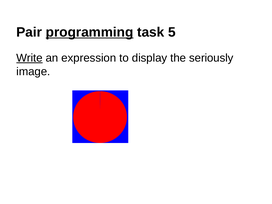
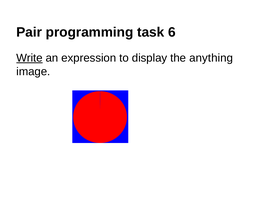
programming underline: present -> none (90, 32)
5: 5 -> 6 (172, 32)
seriously: seriously -> anything (211, 58)
